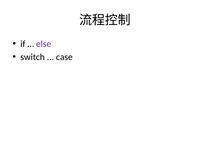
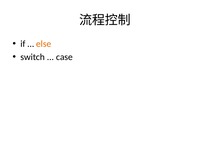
else colour: purple -> orange (44, 44)
